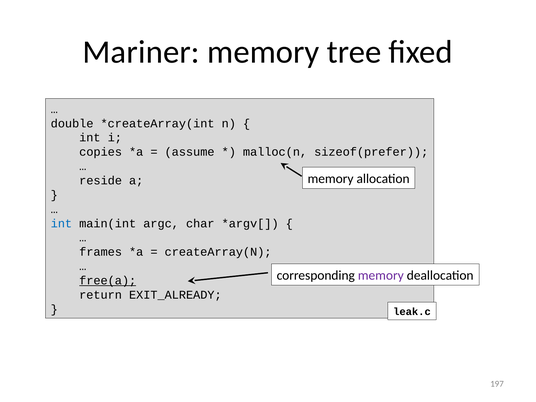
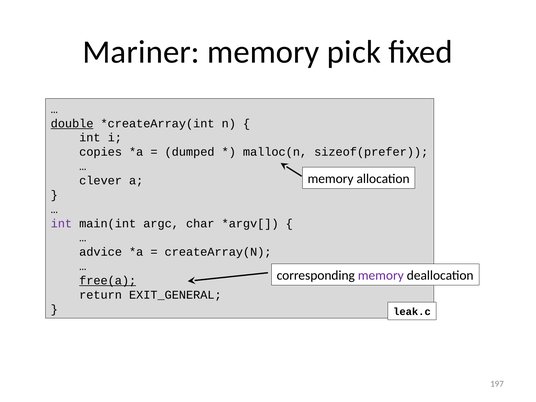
tree: tree -> pick (354, 52)
double underline: none -> present (72, 123)
assume: assume -> dumped (190, 152)
reside: reside -> clever (101, 181)
int colour: blue -> purple (61, 223)
frames: frames -> advice (101, 252)
EXIT_ALREADY: EXIT_ALREADY -> EXIT_GENERAL (175, 295)
